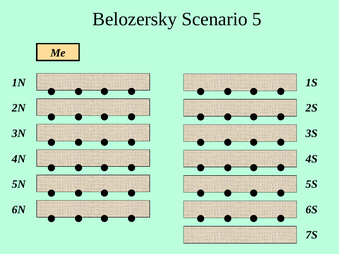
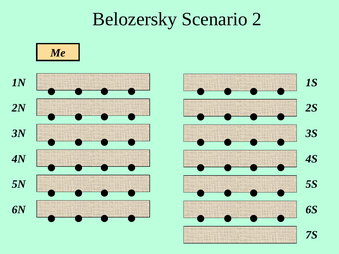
5: 5 -> 2 (257, 19)
